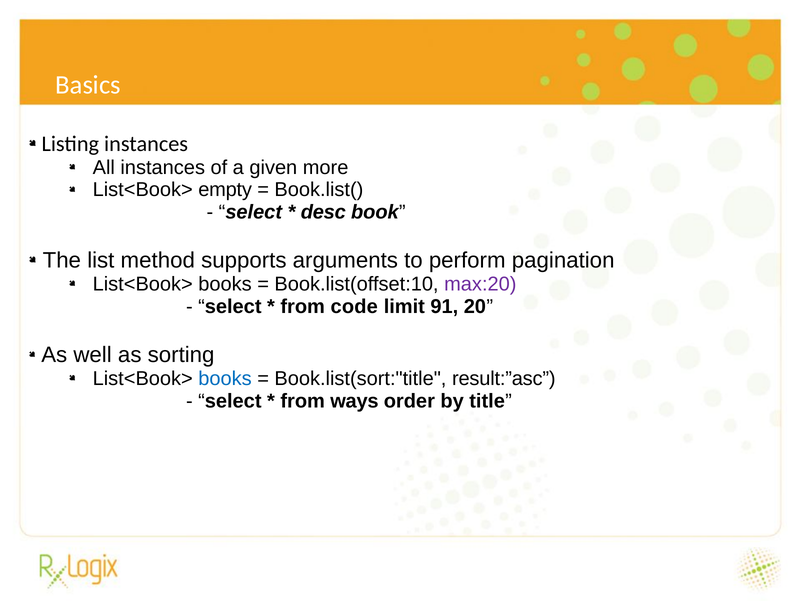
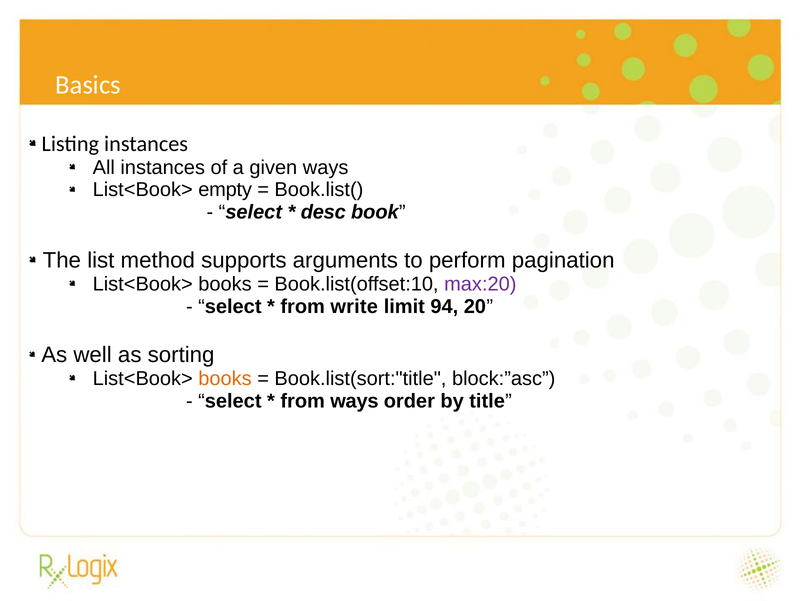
given more: more -> ways (326, 167)
code: code -> write (354, 306)
91: 91 -> 94 (444, 306)
books colour: blue -> orange (225, 379)
result:”asc: result:”asc -> block:”asc (504, 379)
